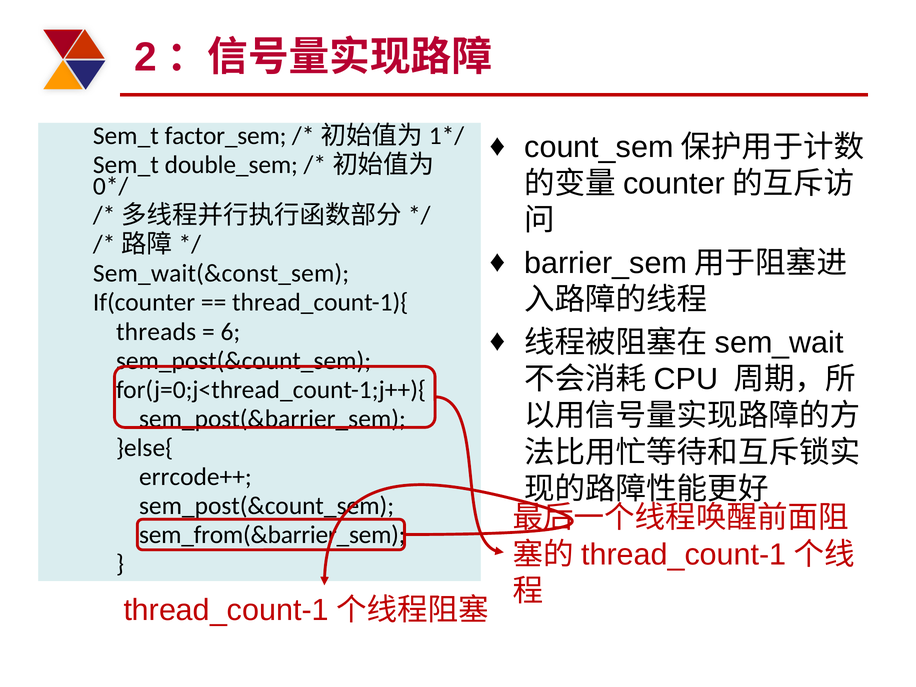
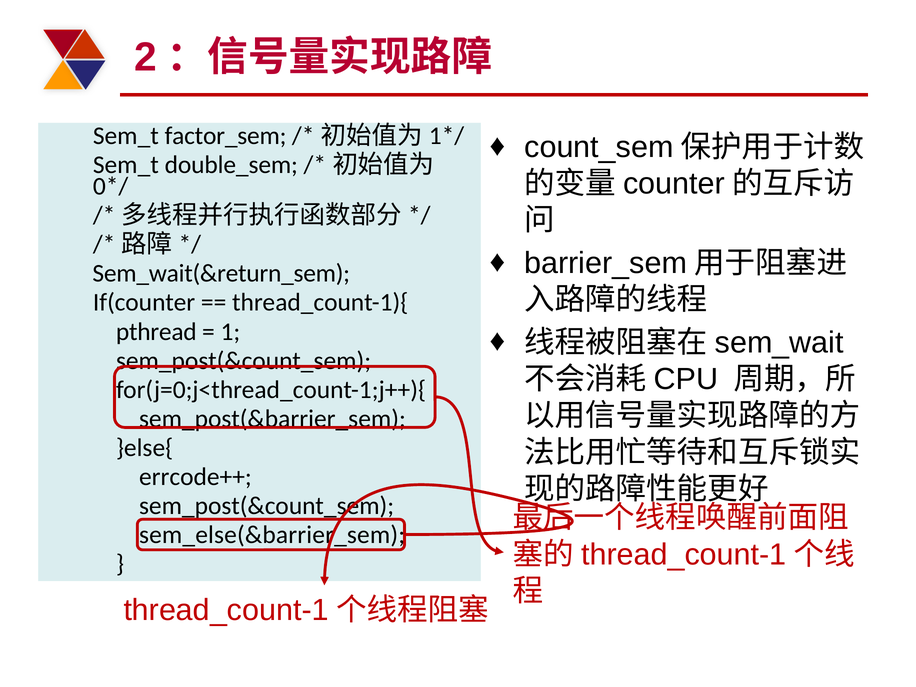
Sem_wait(&const_sem: Sem_wait(&const_sem -> Sem_wait(&return_sem (221, 274)
threads: threads -> pthread (156, 332)
6: 6 -> 1 (230, 332)
sem_from(&barrier_sem: sem_from(&barrier_sem -> sem_else(&barrier_sem (272, 535)
